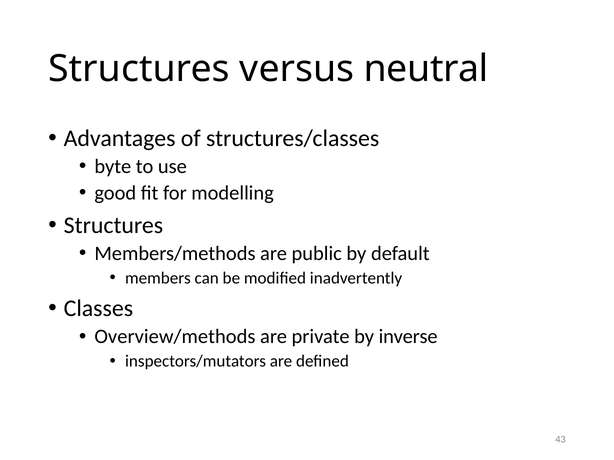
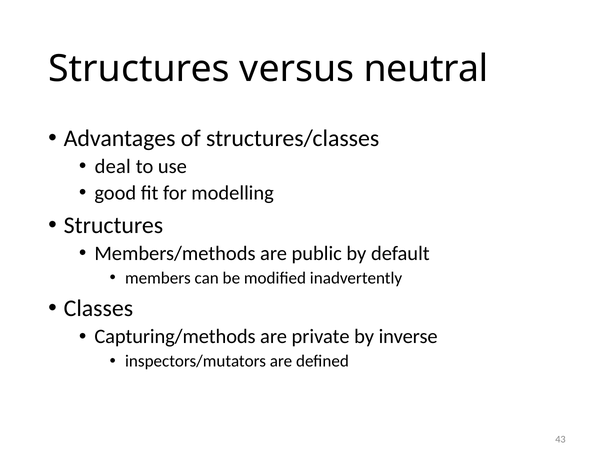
byte: byte -> deal (113, 167)
Overview/methods: Overview/methods -> Capturing/methods (175, 337)
